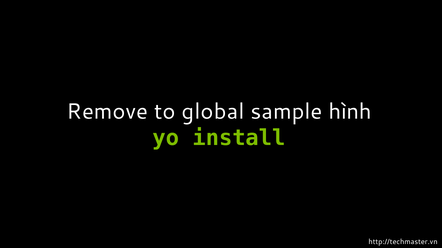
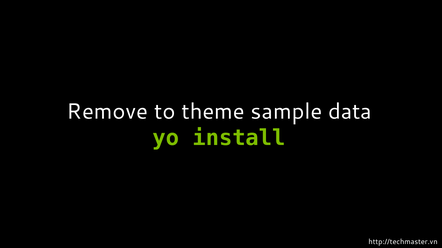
global: global -> theme (213, 112)
hình: hình -> data (350, 112)
